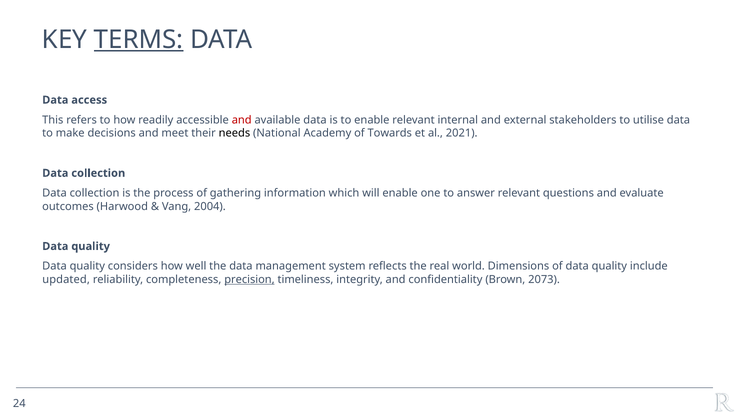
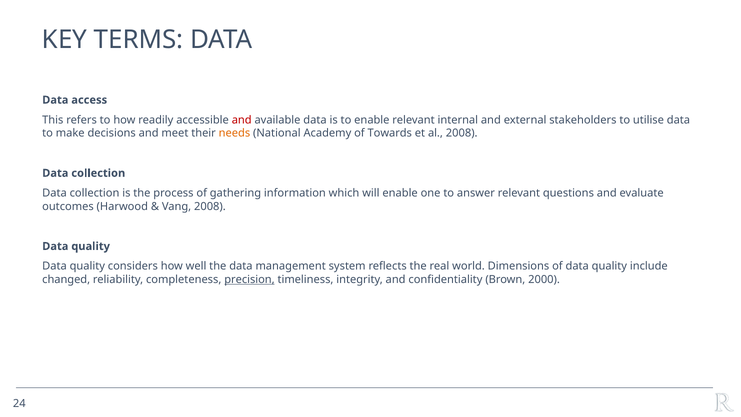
TERMS underline: present -> none (139, 40)
needs colour: black -> orange (234, 133)
al 2021: 2021 -> 2008 (462, 133)
Vang 2004: 2004 -> 2008 (210, 206)
updated: updated -> changed (66, 279)
2073: 2073 -> 2000 (544, 279)
